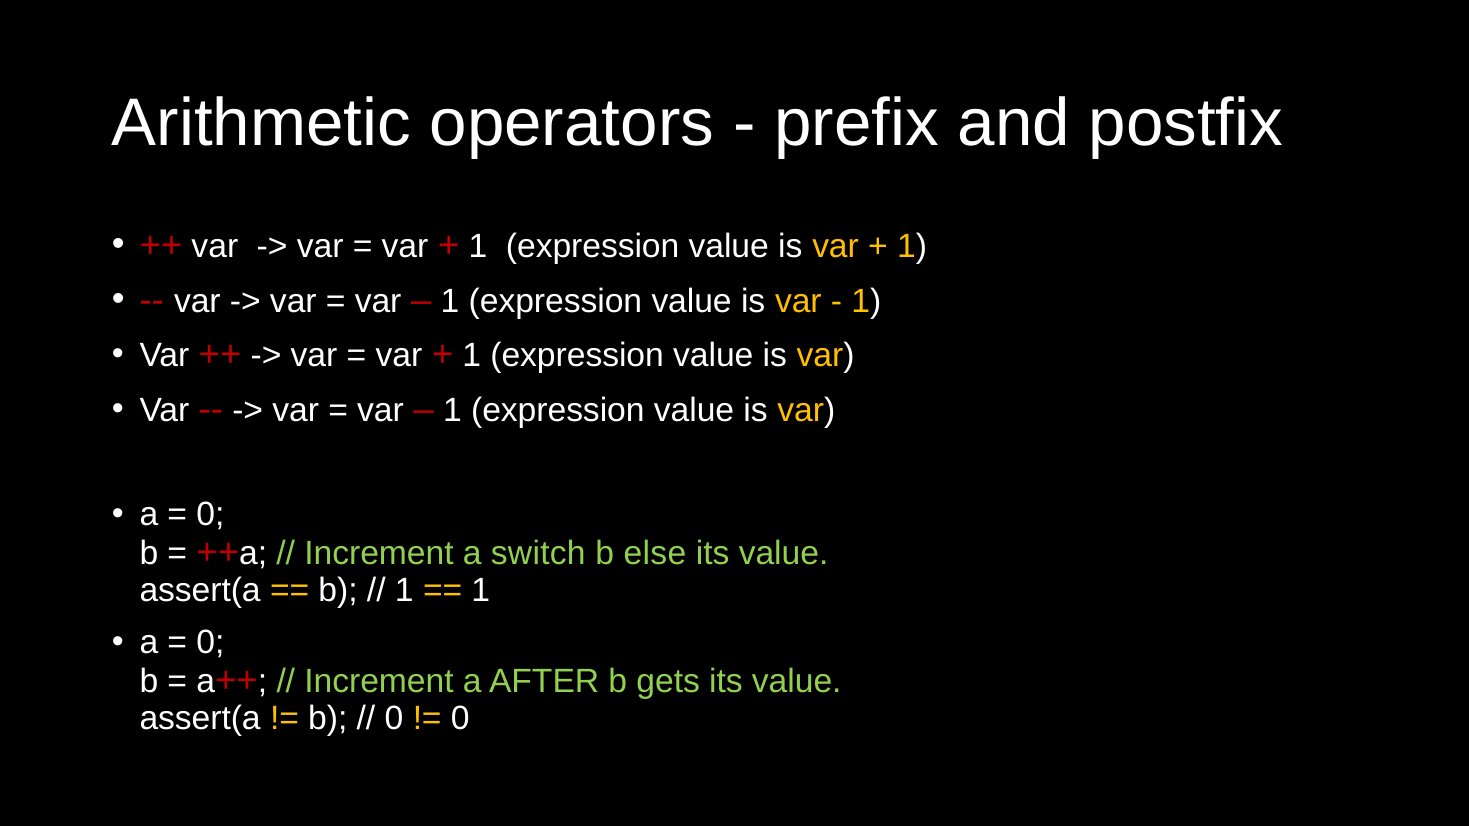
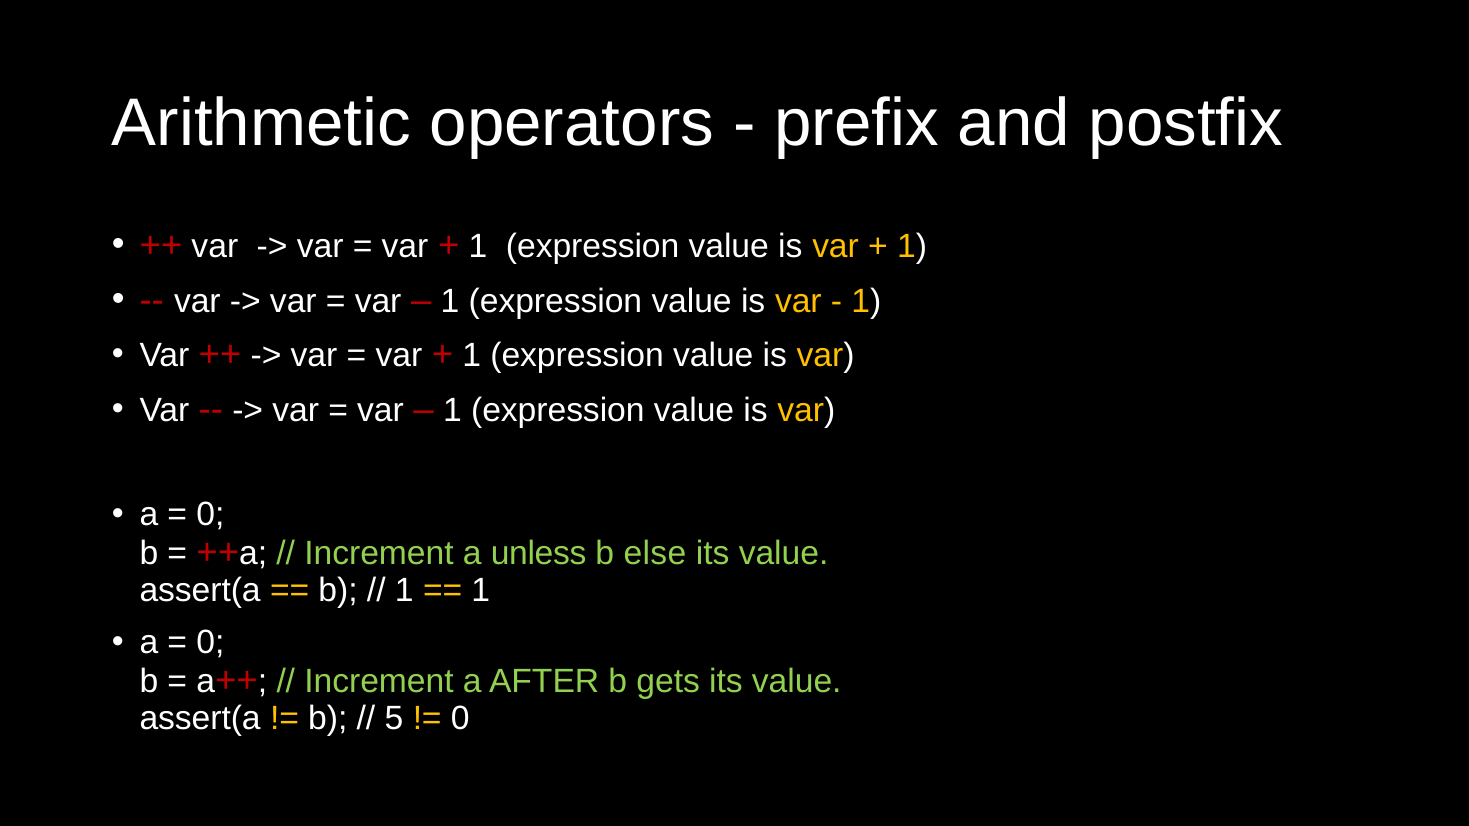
switch: switch -> unless (539, 554)
0: 0 -> 5 (394, 719)
